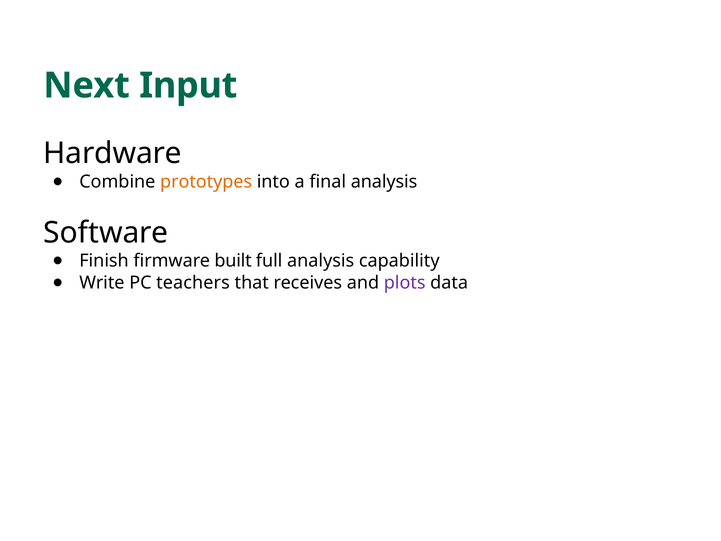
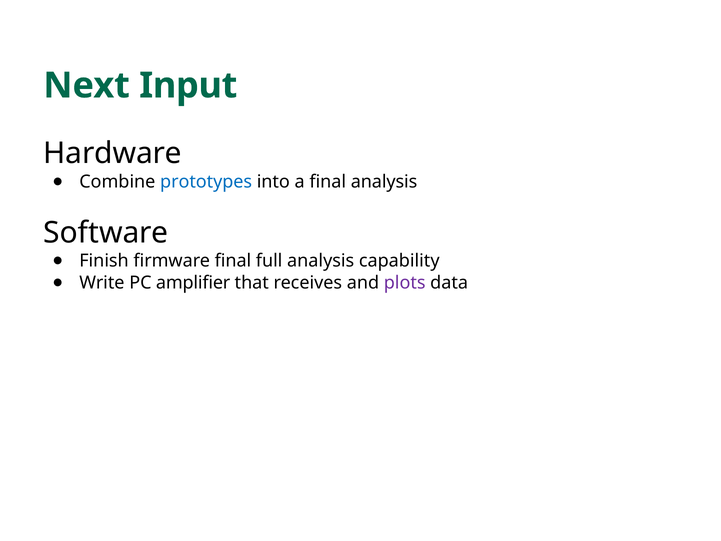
prototypes colour: orange -> blue (206, 182)
firmware built: built -> final (233, 261)
teachers: teachers -> amplifier (193, 282)
